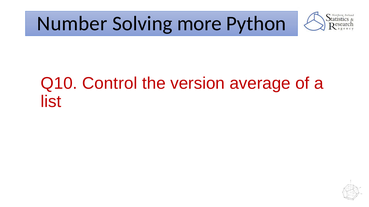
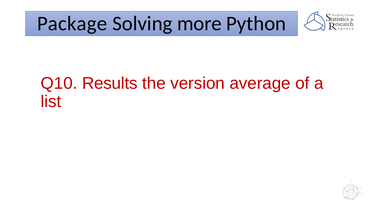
Number: Number -> Package (72, 24)
Control: Control -> Results (110, 84)
